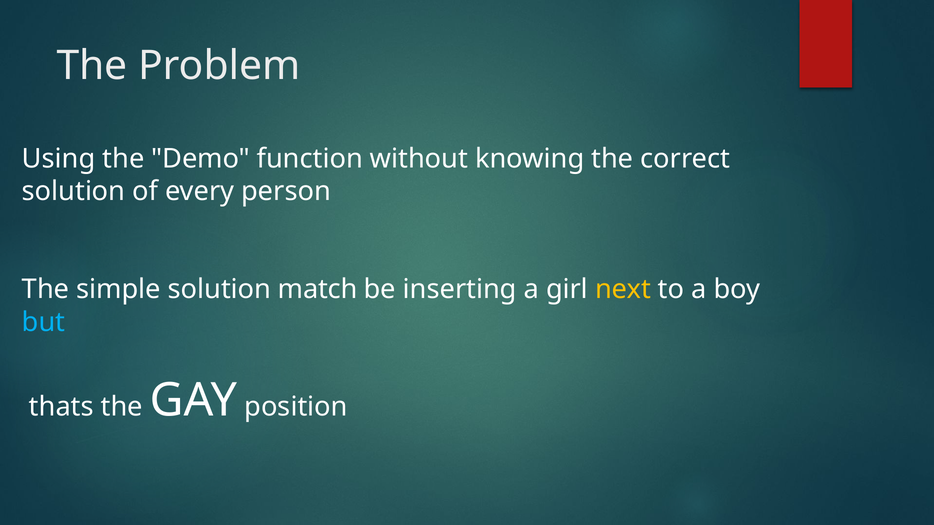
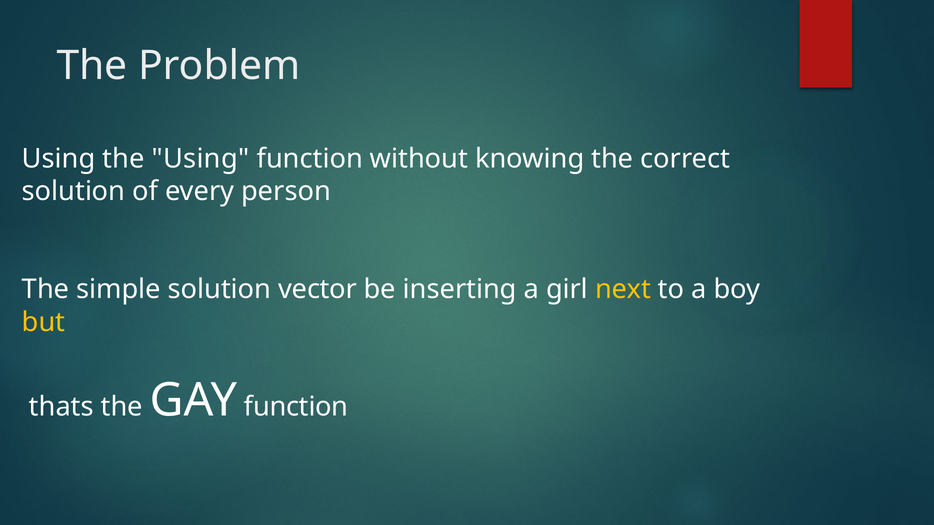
the Demo: Demo -> Using (200, 159)
match: match -> vector (318, 290)
but colour: light blue -> yellow (44, 322)
GAY position: position -> function (296, 407)
